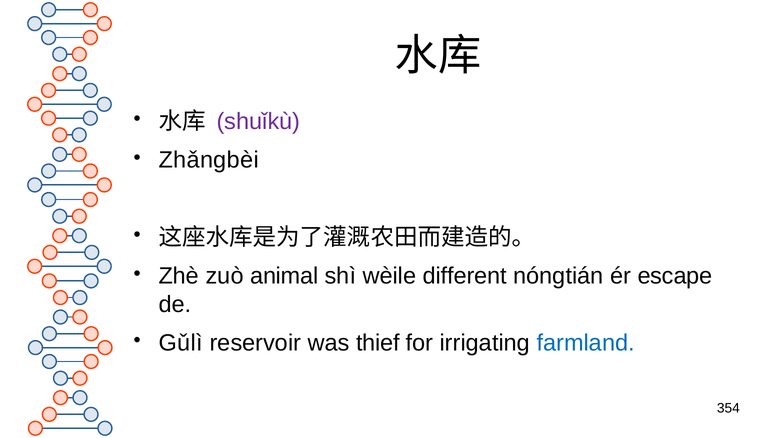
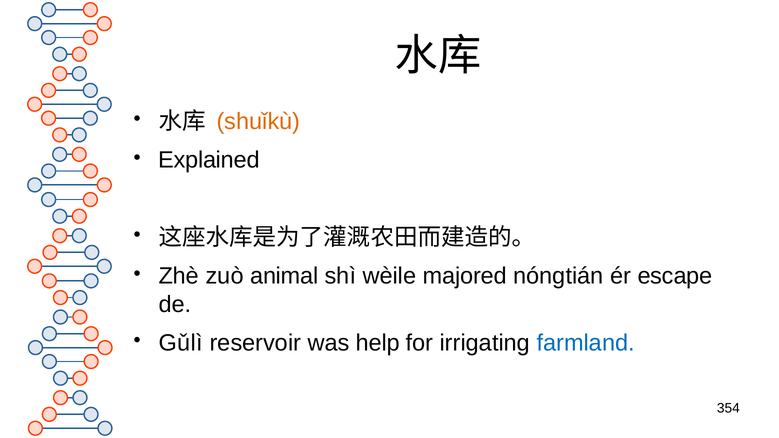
shuǐkù colour: purple -> orange (258, 122)
Zhǎngbèi: Zhǎngbèi -> Explained (209, 160)
different: different -> majored (465, 276)
thief: thief -> help (378, 343)
